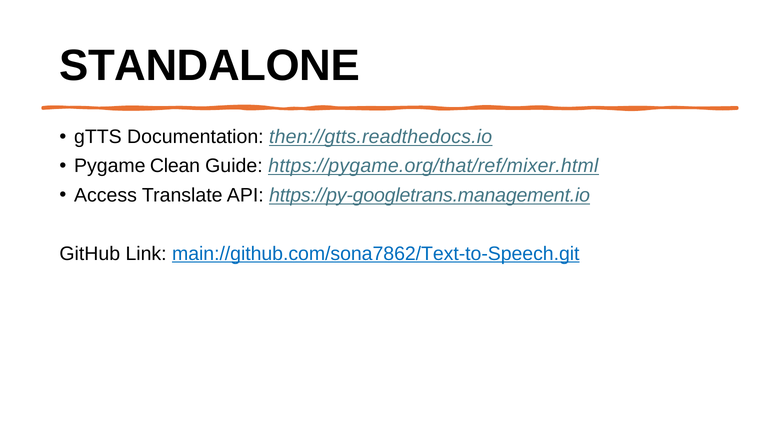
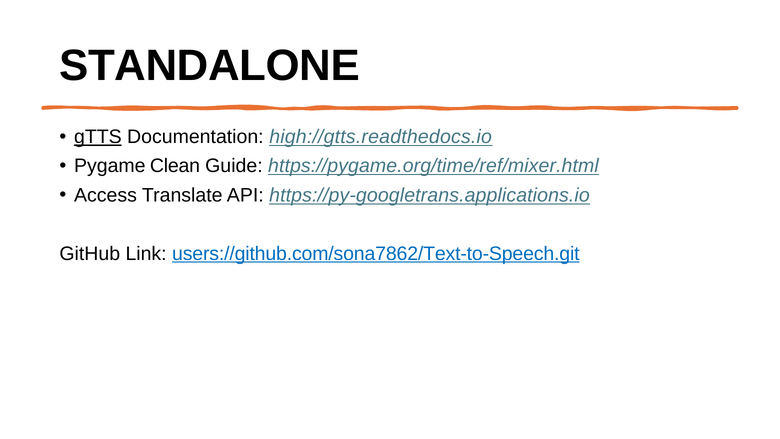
gTTS underline: none -> present (98, 137)
then://gtts.readthedocs.io: then://gtts.readthedocs.io -> high://gtts.readthedocs.io (381, 137)
https://pygame.org/that/ref/mixer.html: https://pygame.org/that/ref/mixer.html -> https://pygame.org/time/ref/mixer.html (433, 166)
https://py-googletrans.management.io: https://py-googletrans.management.io -> https://py-googletrans.applications.io (429, 195)
main://github.com/sona7862/Text-to-Speech.git: main://github.com/sona7862/Text-to-Speech.git -> users://github.com/sona7862/Text-to-Speech.git (376, 253)
